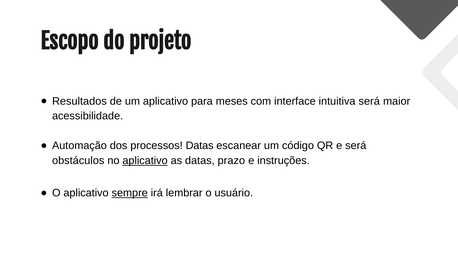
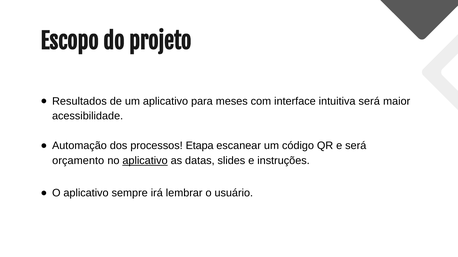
processos Datas: Datas -> Etapa (200, 146)
obstáculos: obstáculos -> orçamento (78, 161)
prazo: prazo -> slides (231, 161)
sempre underline: present -> none (130, 194)
